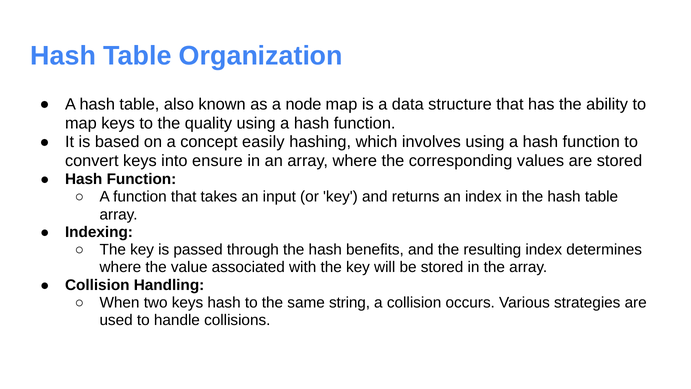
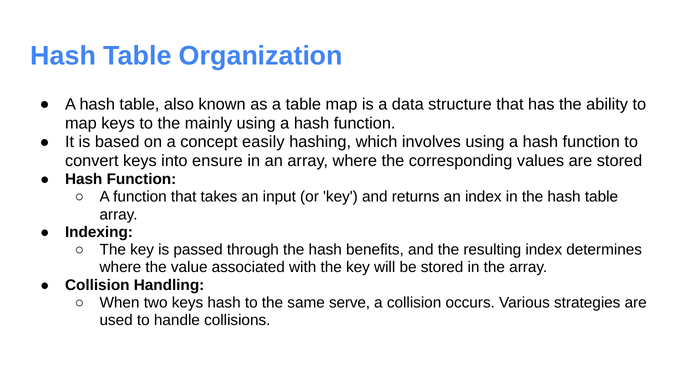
a node: node -> table (303, 104)
quality: quality -> mainly (208, 123)
string: string -> serve (350, 302)
